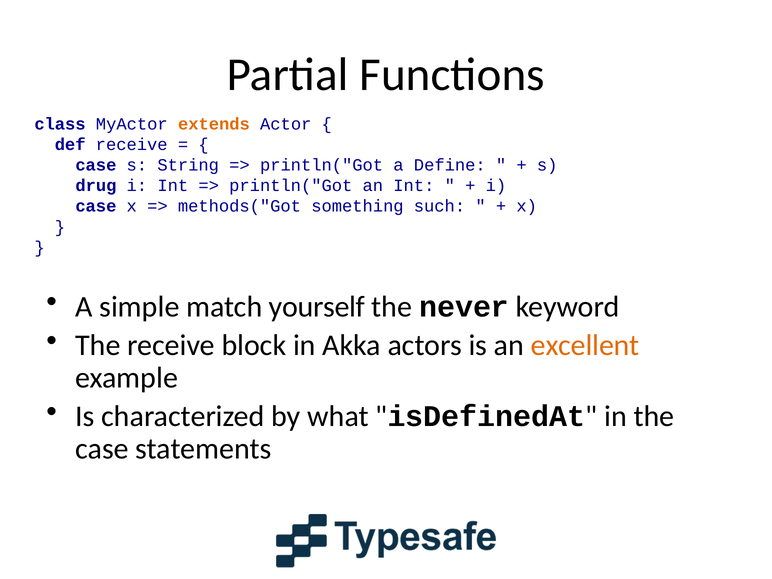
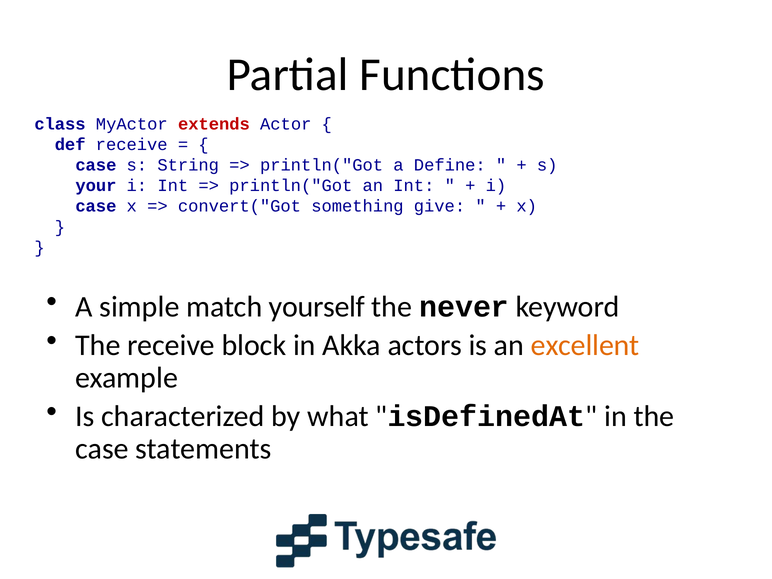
extends colour: orange -> red (214, 124)
drug: drug -> your (96, 186)
methods("Got: methods("Got -> convert("Got (239, 206)
such: such -> give (440, 206)
